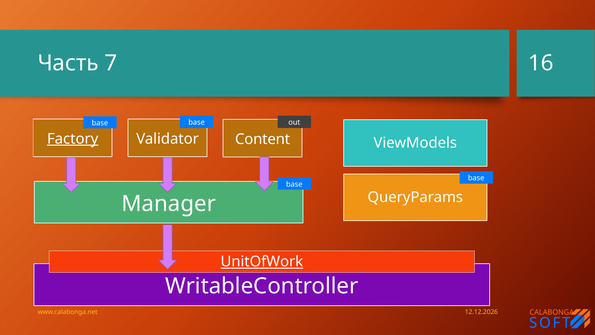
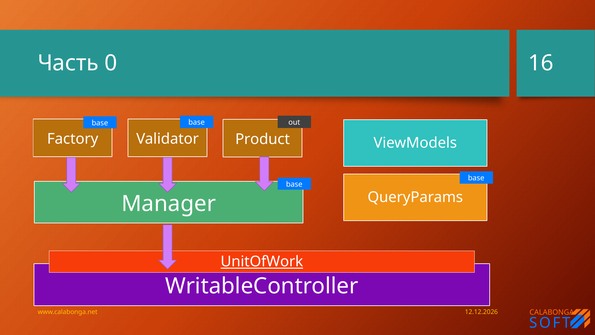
7: 7 -> 0 (111, 63)
Factory underline: present -> none (73, 139)
Content: Content -> Product (263, 139)
